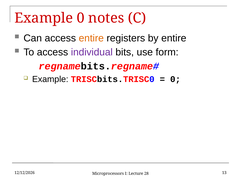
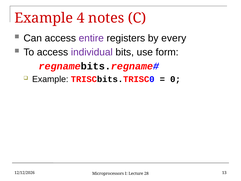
Example 0: 0 -> 4 (81, 18)
entire colour: orange -> purple (91, 38)
by entire: entire -> every (174, 38)
